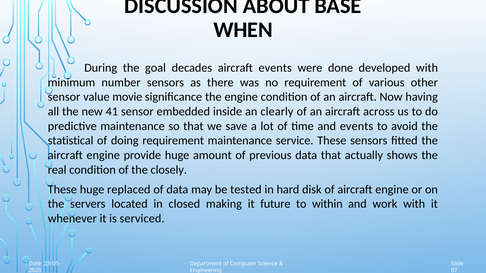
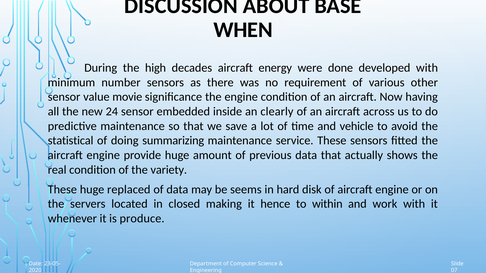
goal: goal -> high (156, 68)
aircraft events: events -> energy (275, 68)
41: 41 -> 24 (112, 112)
and events: events -> vehicle (357, 126)
doing requirement: requirement -> summarizing (173, 141)
closely: closely -> variety (169, 170)
tested: tested -> seems (246, 190)
future: future -> hence (275, 204)
serviced: serviced -> produce (142, 219)
